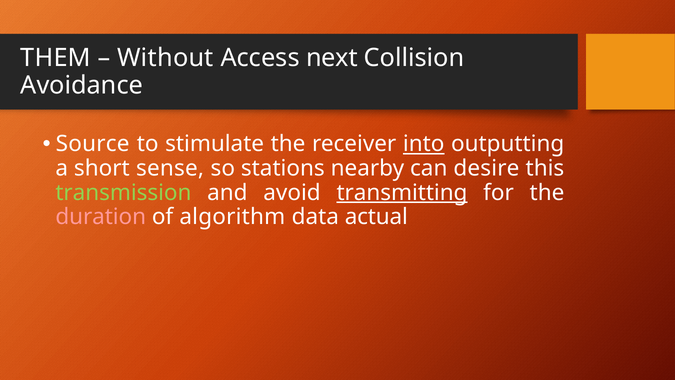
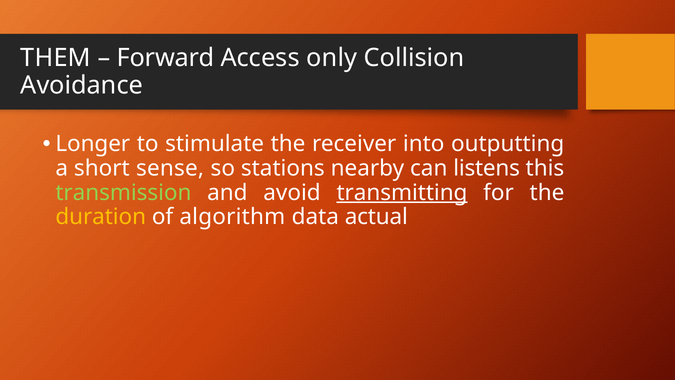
Without: Without -> Forward (166, 58)
next: next -> only (332, 58)
Source: Source -> Longer (93, 144)
into underline: present -> none (424, 144)
desire: desire -> listens (487, 168)
duration colour: pink -> yellow (101, 217)
